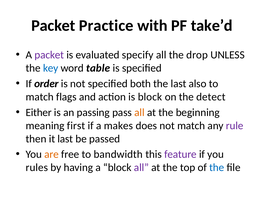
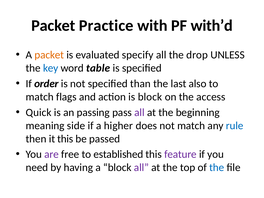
take’d: take’d -> with’d (212, 26)
packet colour: purple -> orange (49, 55)
both: both -> than (140, 84)
detect: detect -> access (211, 97)
Either: Either -> Quick (39, 112)
all colour: orange -> purple (139, 112)
first: first -> side (76, 126)
makes: makes -> higher (118, 126)
rule colour: purple -> blue (235, 126)
it last: last -> this (65, 139)
are colour: orange -> purple (52, 154)
bandwidth: bandwidth -> established (118, 154)
rules: rules -> need (37, 168)
